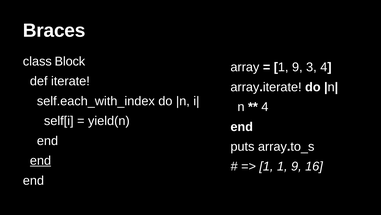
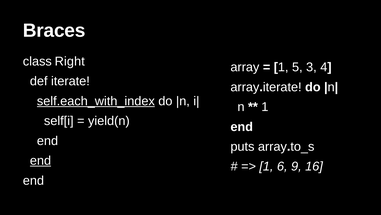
Block: Block -> Right (70, 61)
9: 9 -> 5 (297, 67)
self.each_with_index underline: none -> present (96, 101)
4: 4 -> 1 (265, 107)
1 1: 1 -> 6 (282, 166)
